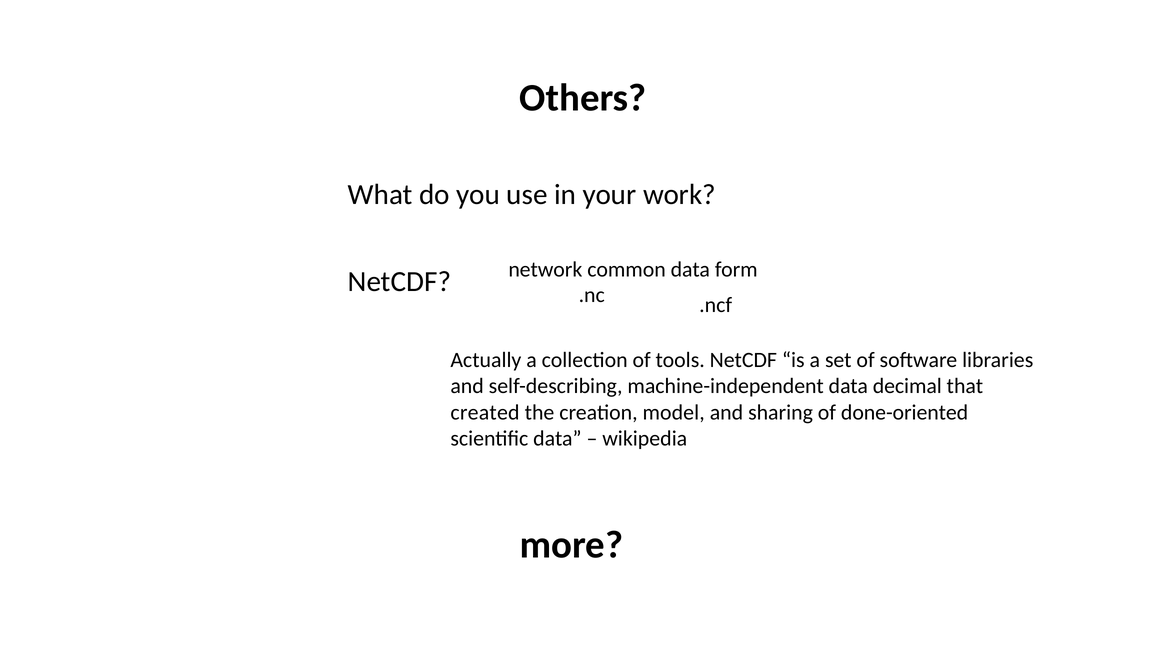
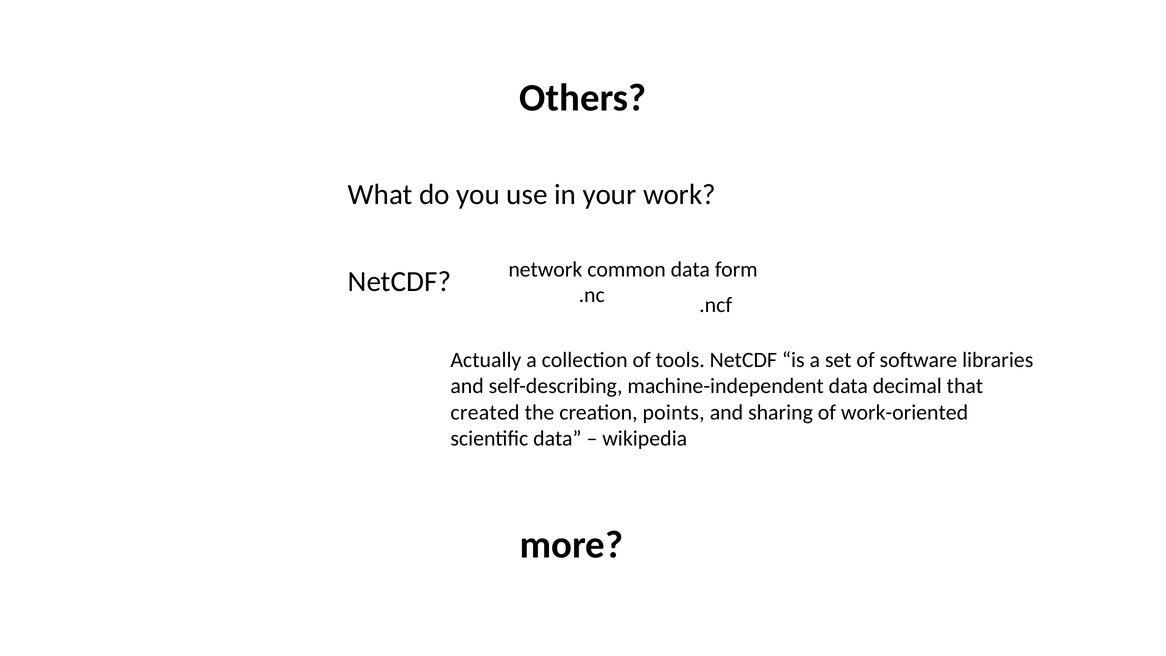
model: model -> points (674, 412)
done-oriented: done-oriented -> work-oriented (905, 412)
